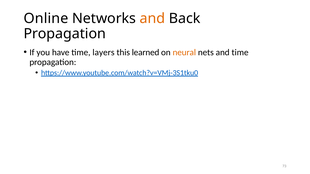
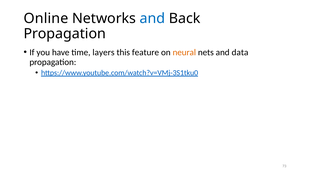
and colour: orange -> blue (152, 18)
learned: learned -> feature (146, 52)
and time: time -> data (240, 52)
